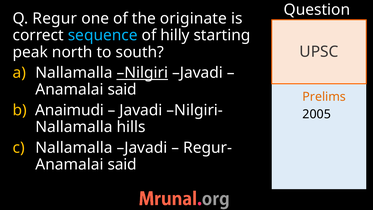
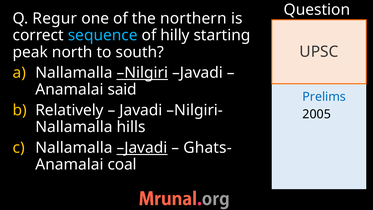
originate: originate -> northern (193, 19)
Prelims colour: orange -> blue (324, 97)
Anaimudi: Anaimudi -> Relatively (70, 110)
Javadi underline: none -> present (142, 148)
Regur-: Regur- -> Ghats- (208, 148)
said: said -> coal (122, 164)
